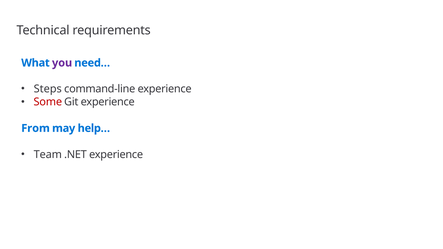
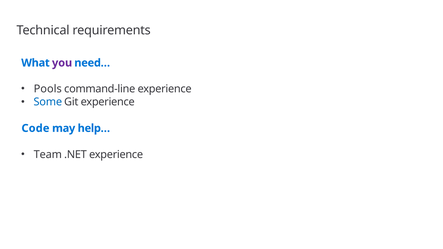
Steps: Steps -> Pools (48, 89)
Some colour: red -> blue (48, 102)
From: From -> Code (35, 128)
